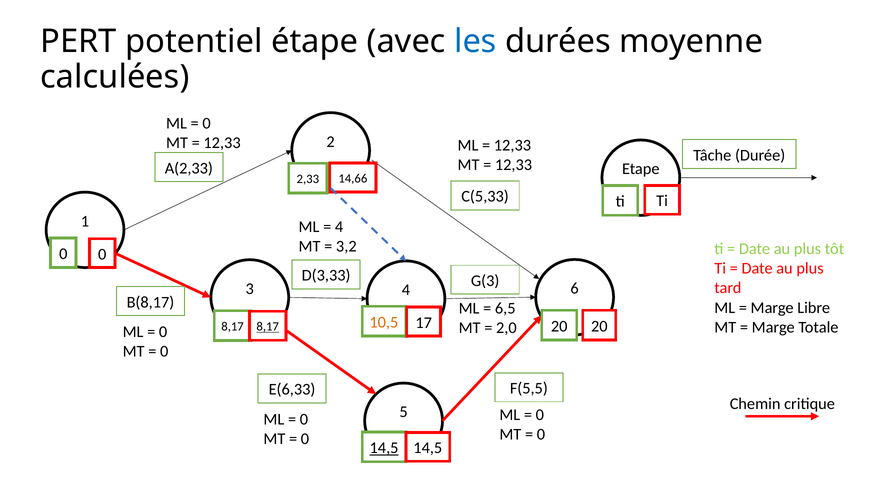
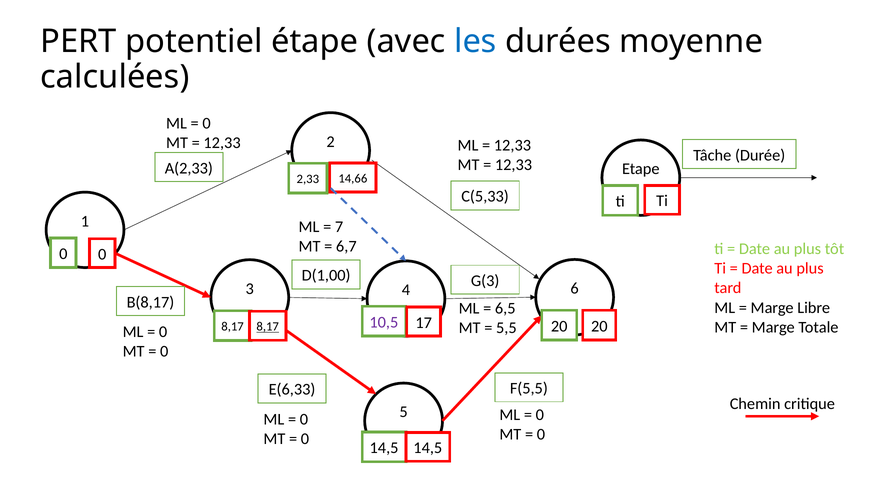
4: 4 -> 7 (339, 227)
3,2: 3,2 -> 6,7 (346, 246)
D(3,33: D(3,33 -> D(1,00 (326, 275)
10,5 colour: orange -> purple (384, 322)
2,0: 2,0 -> 5,5 (506, 328)
14,5 underline: present -> none (384, 448)
